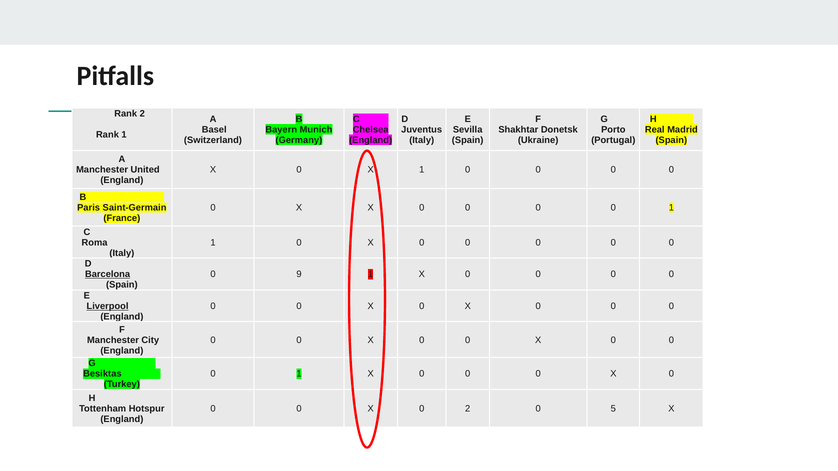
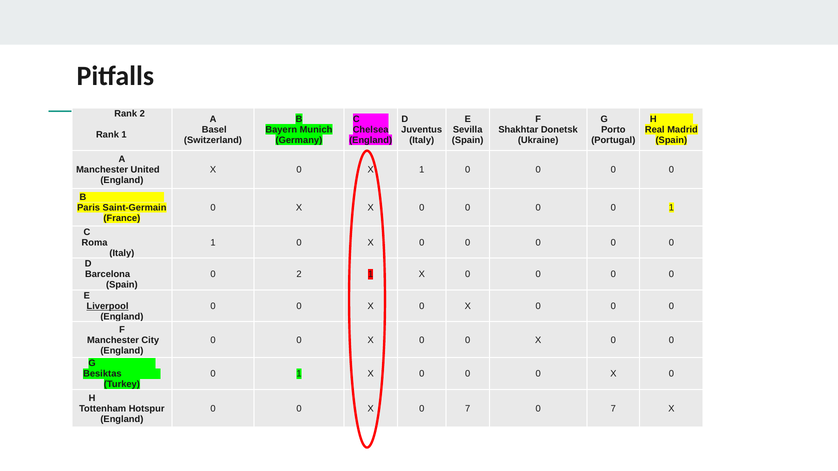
Barcelona underline: present -> none (108, 275)
0 9: 9 -> 2 (299, 275)
X 0 2: 2 -> 7 (468, 409)
5: 5 -> 7 (613, 409)
